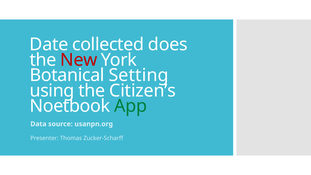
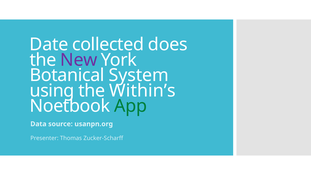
New colour: red -> purple (79, 60)
Setting: Setting -> System (139, 75)
Citizen’s: Citizen’s -> Within’s (142, 91)
